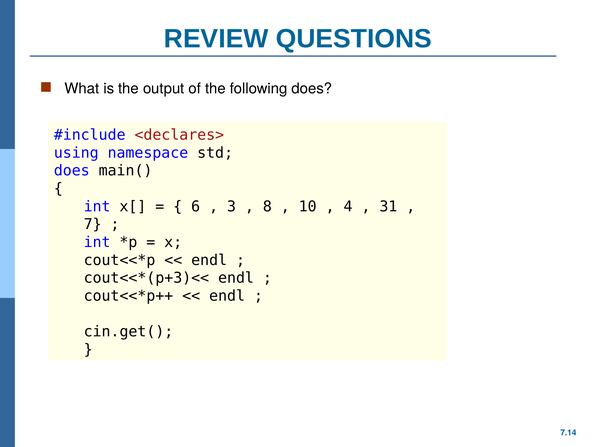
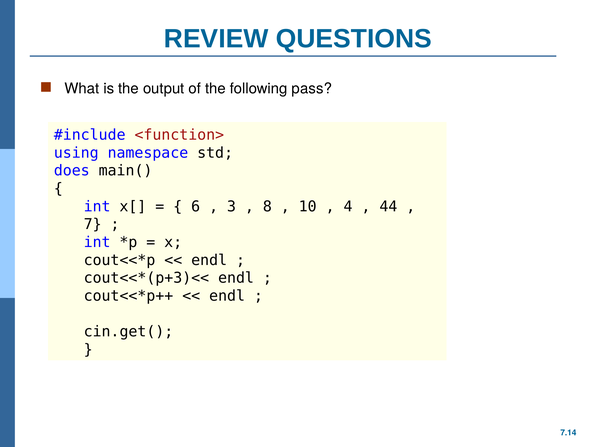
following does: does -> pass (312, 89)
<declares>: <declares> -> <function> (179, 135)
31: 31 -> 44 (388, 206)
